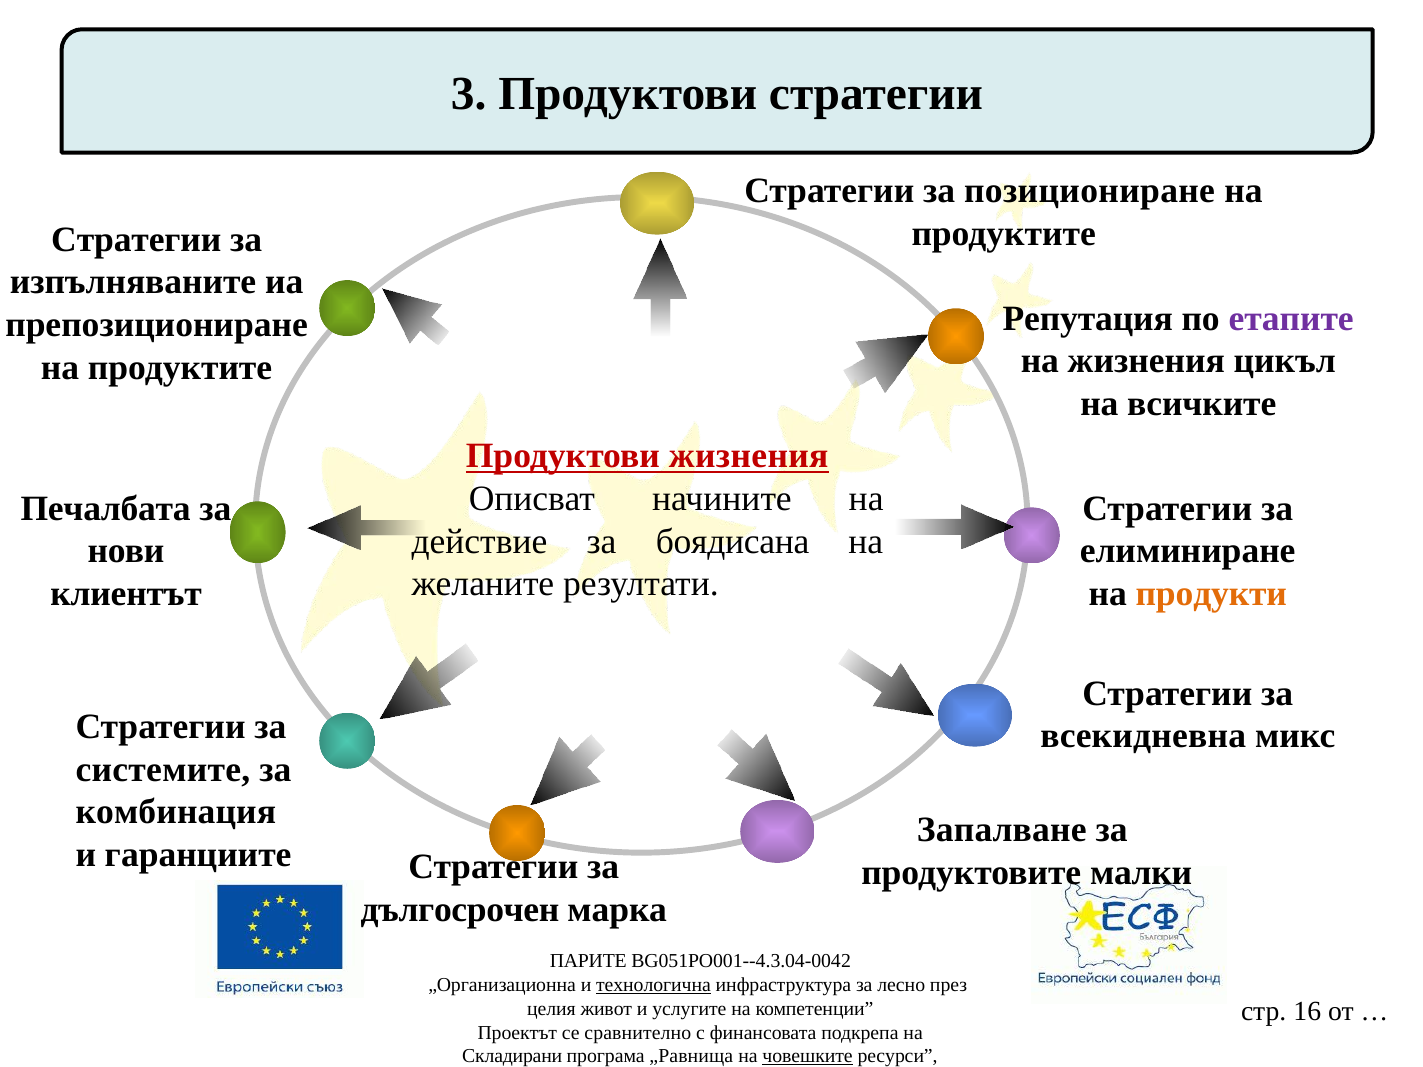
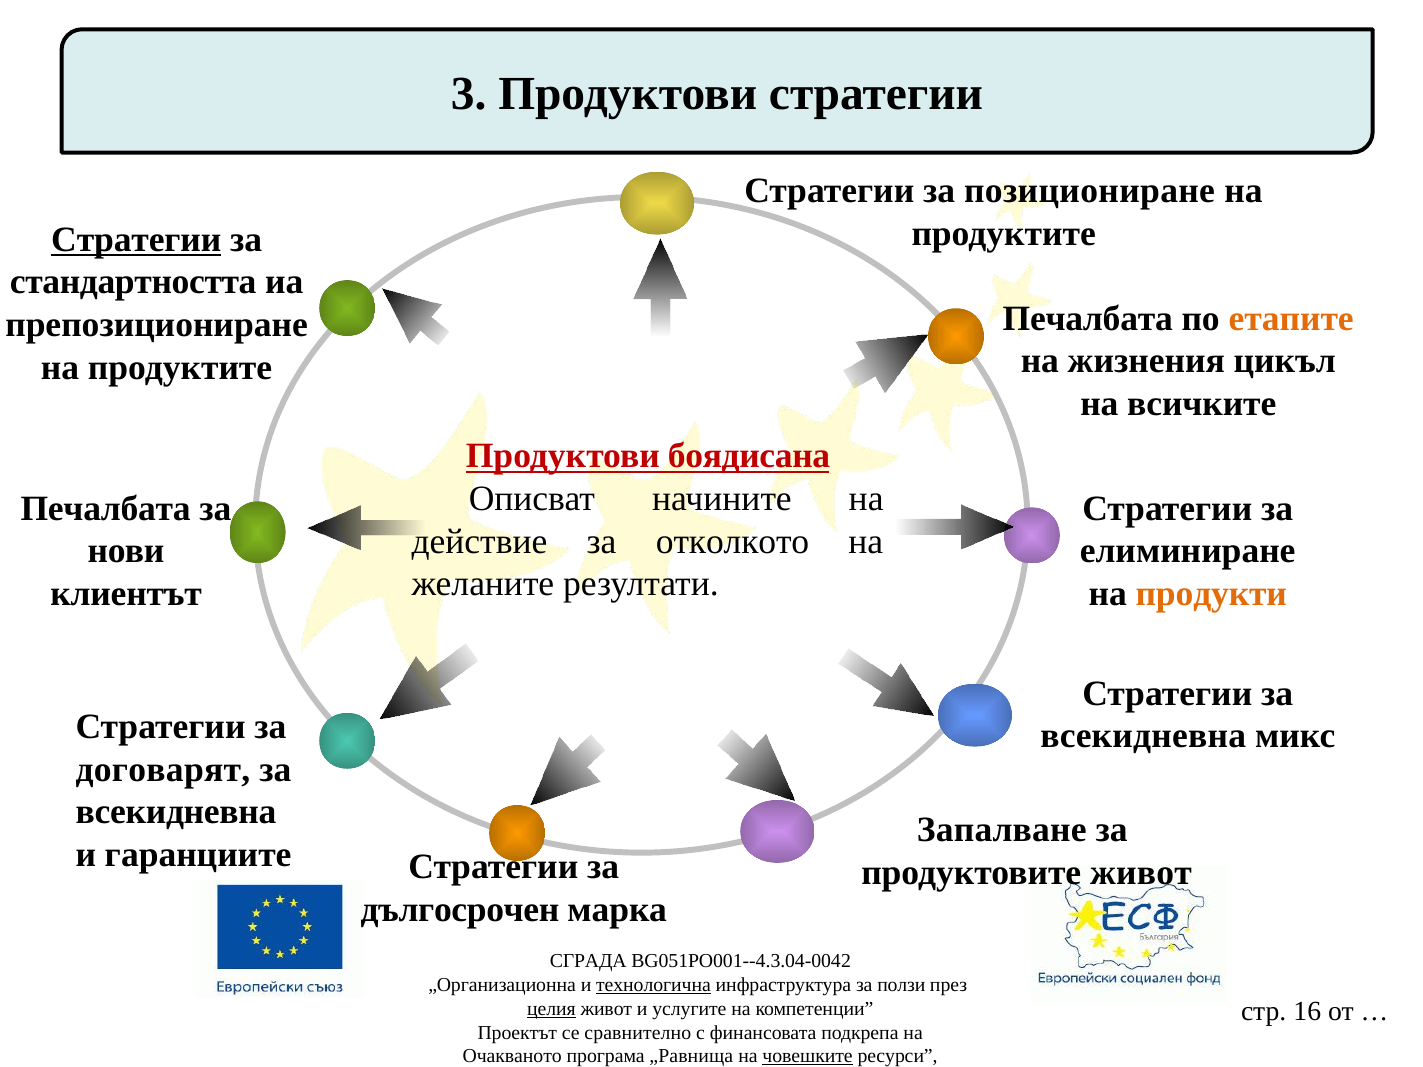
Стратегии underline: none -> present (136, 239)
изпълняваните: изпълняваните -> стандартността (133, 282)
Репутация: Репутация -> Печалбата (1088, 318)
етапите colour: purple -> orange (1291, 318)
Продуктови жизнения: жизнения -> боядисана (749, 456)
боядисана: боядисана -> отколкото (733, 541)
системите: системите -> договарят (163, 770)
комбинация: комбинация -> всекидневна (176, 812)
продуктовите малки: малки -> живот (1141, 873)
ПАРИТЕ: ПАРИТЕ -> СГРАДА (588, 962)
лесно: лесно -> ползи (901, 985)
целия underline: none -> present (551, 1009)
Складирани: Складирани -> Очакваното (512, 1057)
